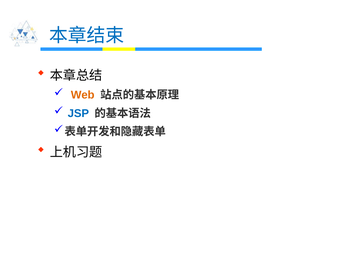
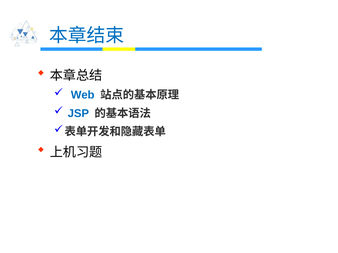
Web colour: orange -> blue (83, 95)
